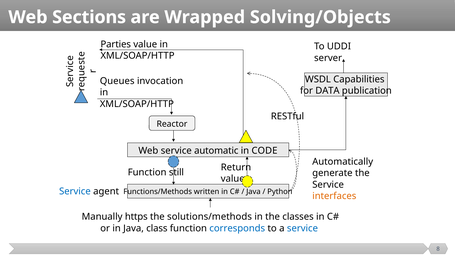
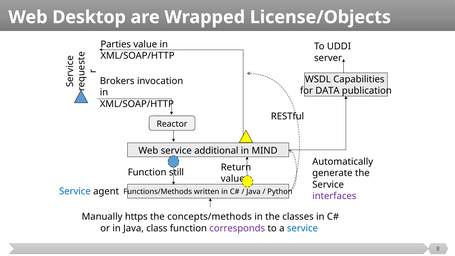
Sections: Sections -> Desktop (89, 17)
Solving/Objects: Solving/Objects -> License/Objects (320, 17)
Queues: Queues -> Brokers (117, 81)
automatic: automatic -> additional (216, 151)
CODE: CODE -> MIND (265, 151)
interfaces colour: orange -> purple (334, 196)
solutions/methods: solutions/methods -> concepts/methods (210, 217)
corresponds colour: blue -> purple (237, 228)
